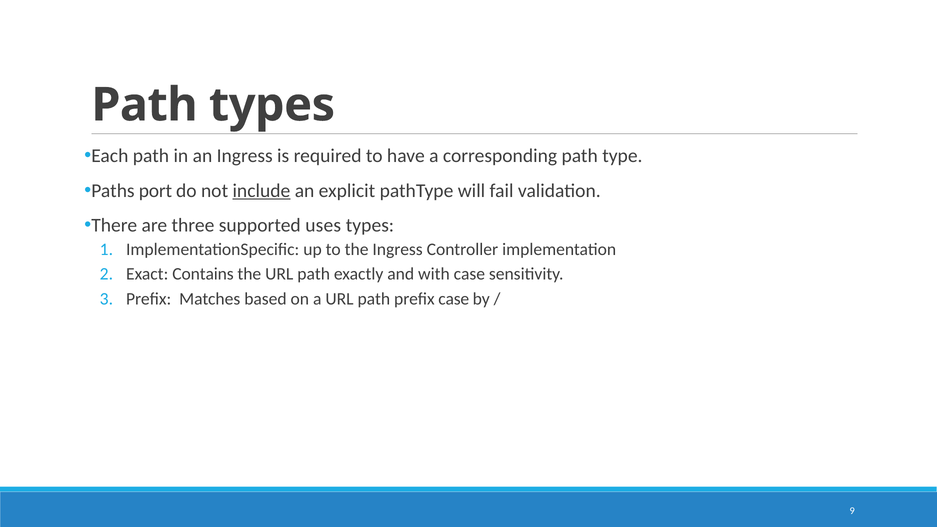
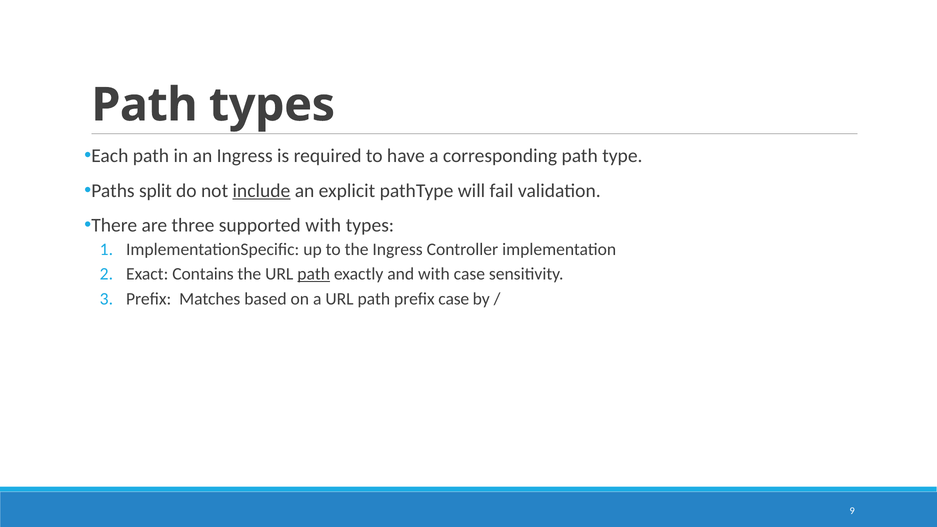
port: port -> split (155, 191)
supported uses: uses -> with (323, 225)
path underline: none -> present (314, 274)
